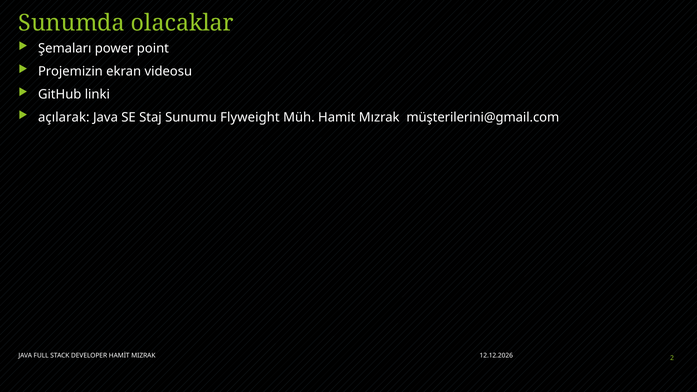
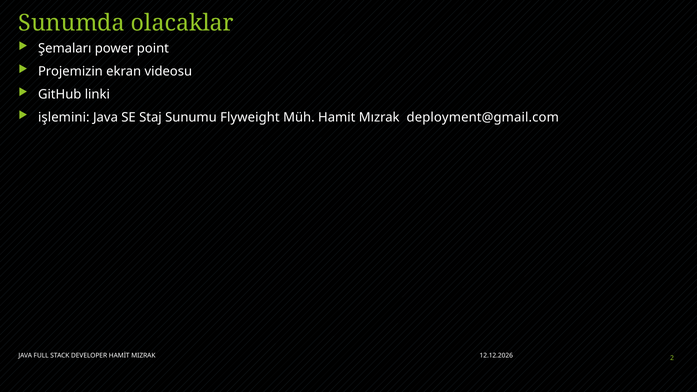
açılarak: açılarak -> işlemini (64, 117)
müşterilerini@gmail.com: müşterilerini@gmail.com -> deployment@gmail.com (483, 117)
